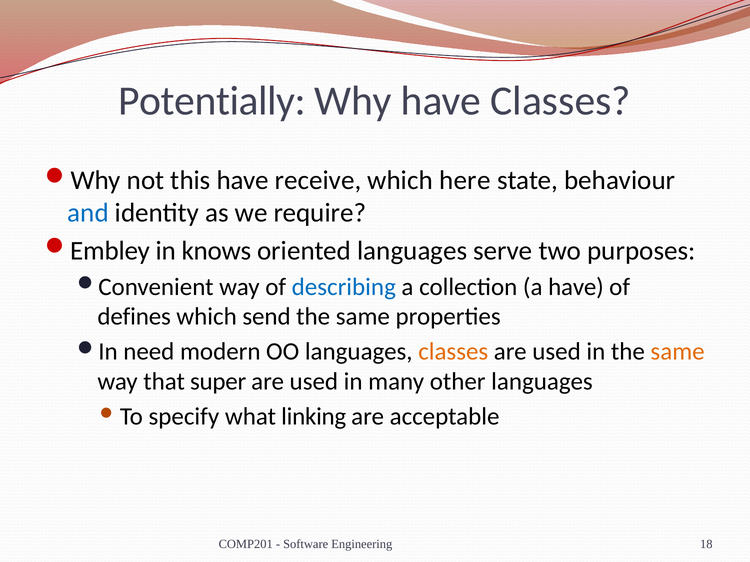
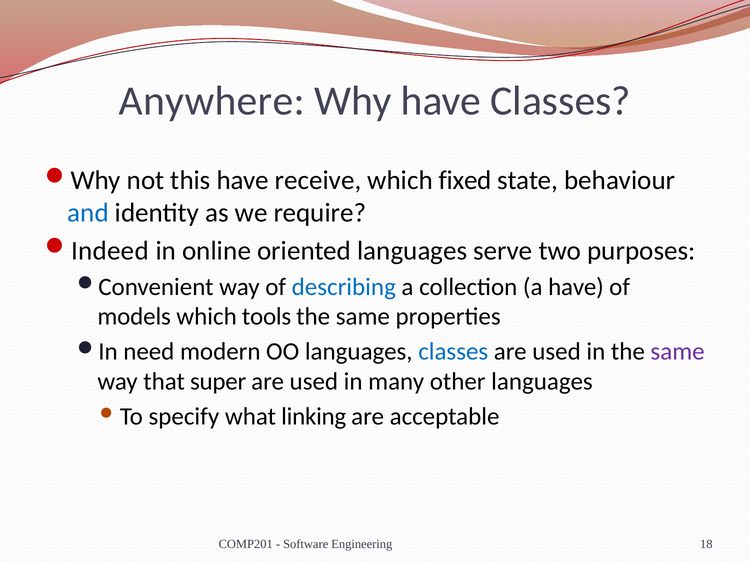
Potentially: Potentially -> Anywhere (212, 101)
here: here -> fixed (465, 181)
Embley: Embley -> Indeed (110, 251)
knows: knows -> online (217, 251)
defines: defines -> models (134, 317)
send: send -> tools (267, 317)
classes colour: orange -> blue (453, 352)
same colour: orange -> purple (678, 352)
